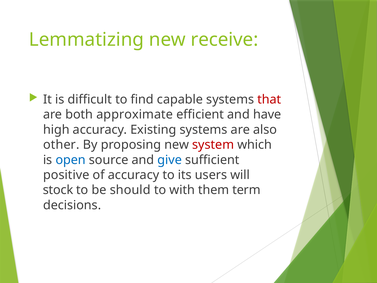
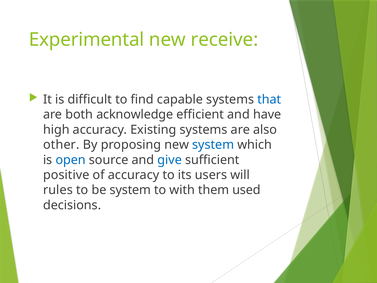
Lemmatizing: Lemmatizing -> Experimental (87, 40)
that colour: red -> blue (269, 99)
approximate: approximate -> acknowledge (135, 114)
system colour: red -> blue (213, 145)
stock: stock -> rules (58, 190)
be should: should -> system (130, 190)
term: term -> used (246, 190)
